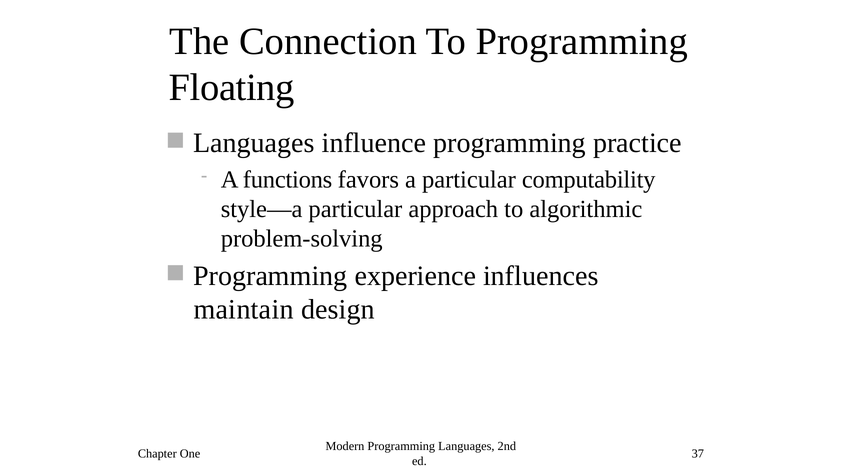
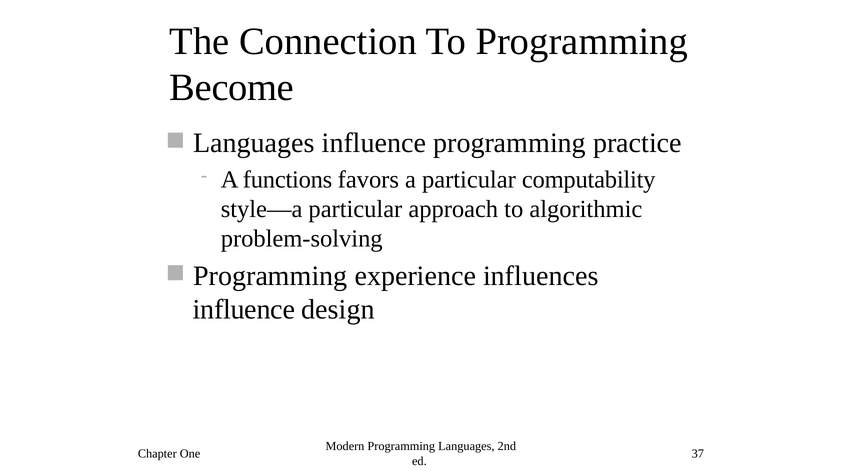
Floating: Floating -> Become (232, 88)
maintain: maintain -> influence (244, 309)
